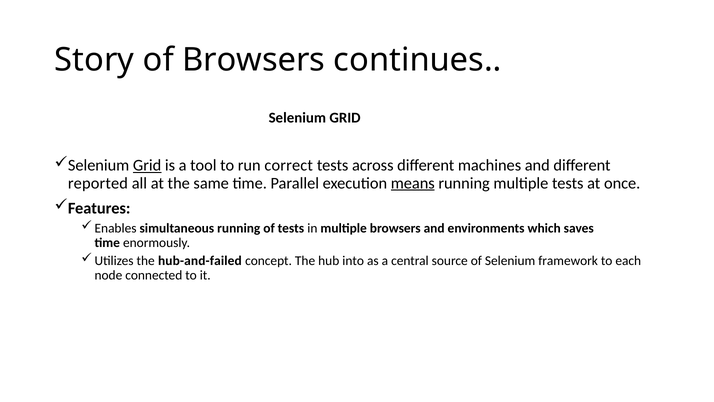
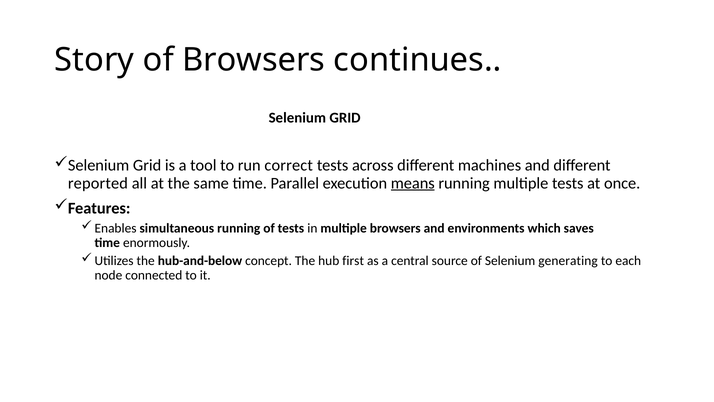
Grid underline: present -> none (147, 165)
hub-and-failed: hub-and-failed -> hub-and-below (200, 261)
into: into -> first (353, 261)
framework: framework -> generating (568, 261)
